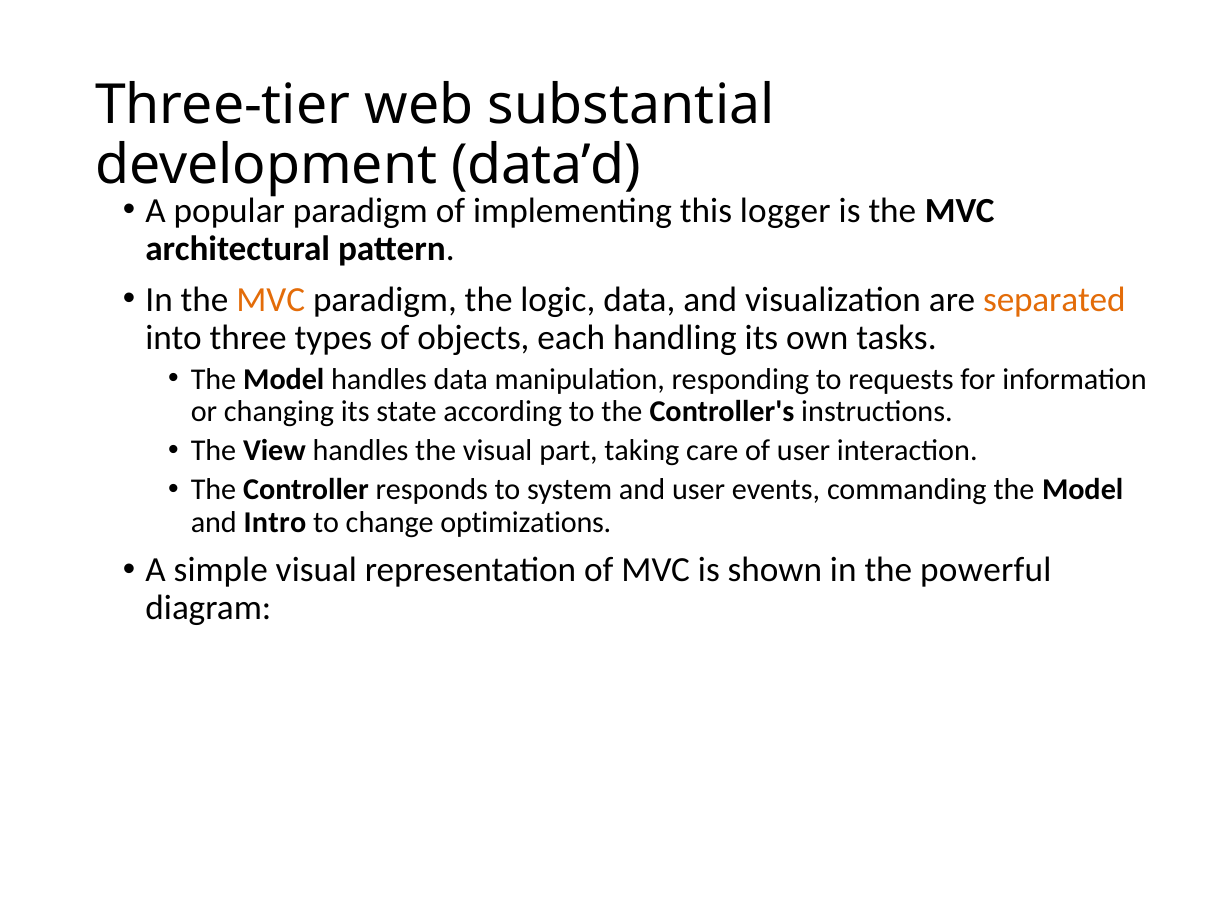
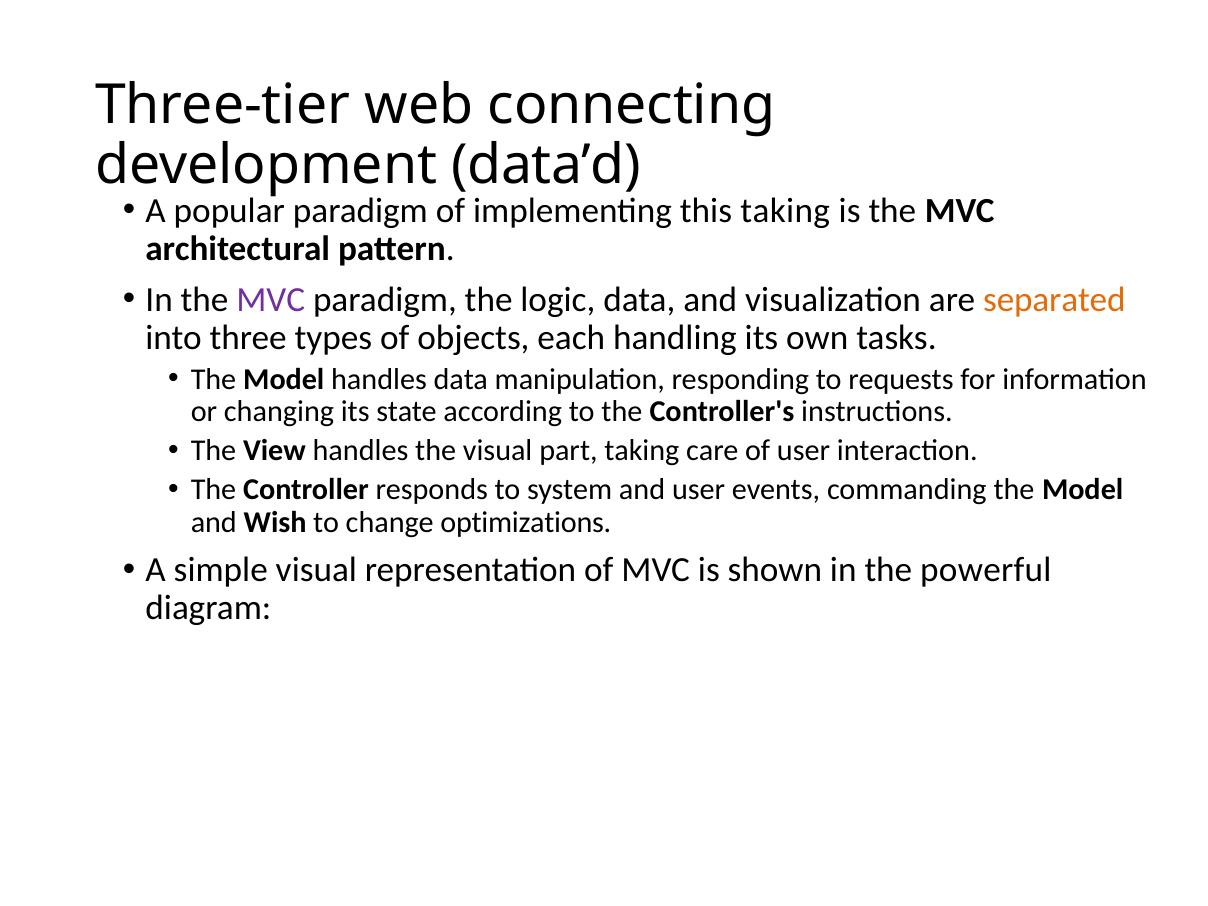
substantial: substantial -> connecting (631, 106)
this logger: logger -> taking (785, 211)
MVC colour: orange -> purple (271, 299)
Intro: Intro -> Wish (275, 522)
